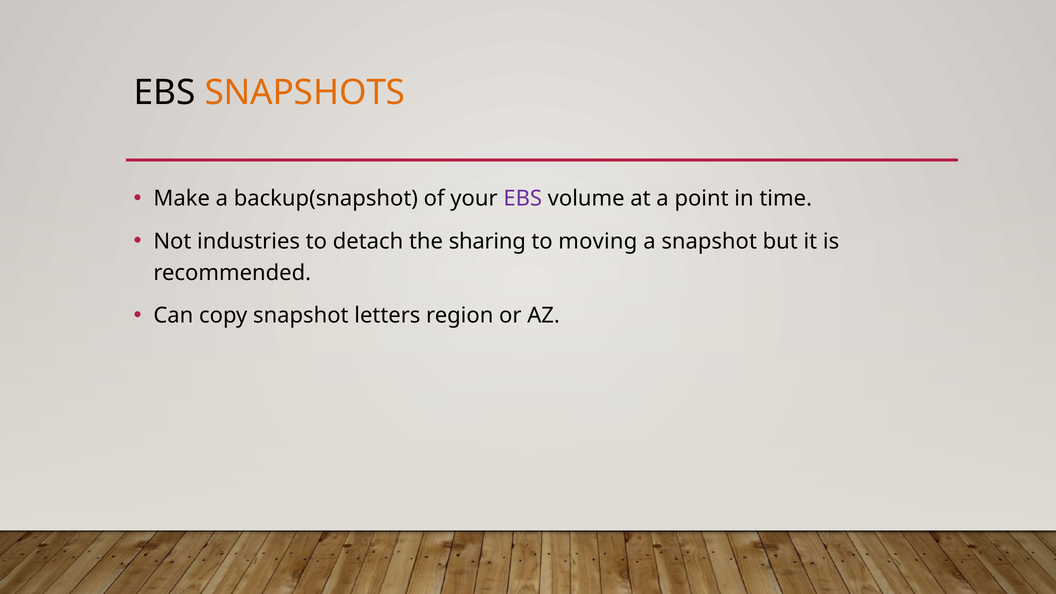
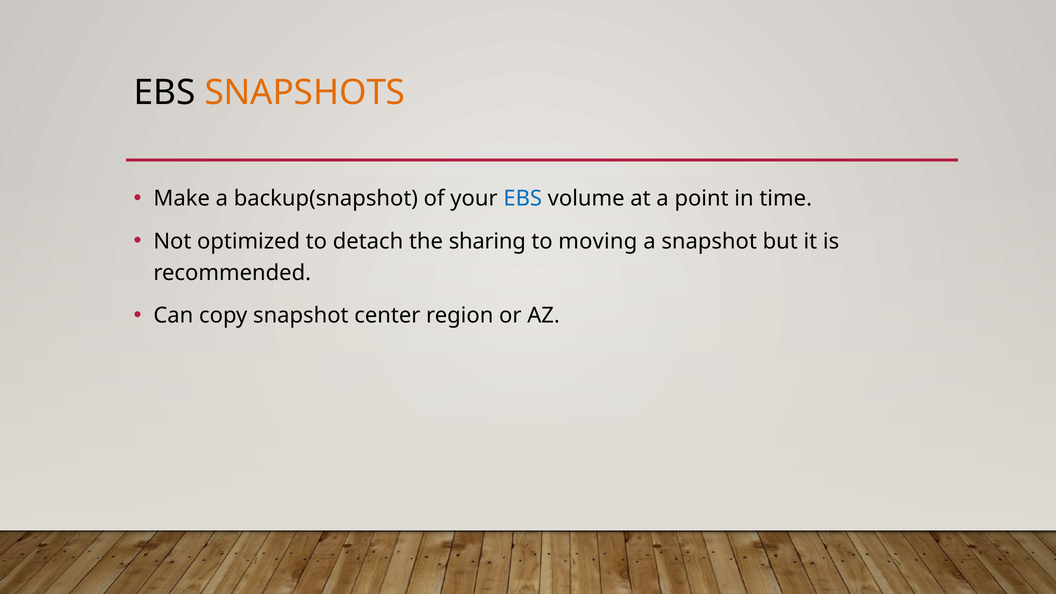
EBS colour: purple -> blue (523, 199)
industries: industries -> optimized (249, 241)
letters: letters -> center (387, 316)
